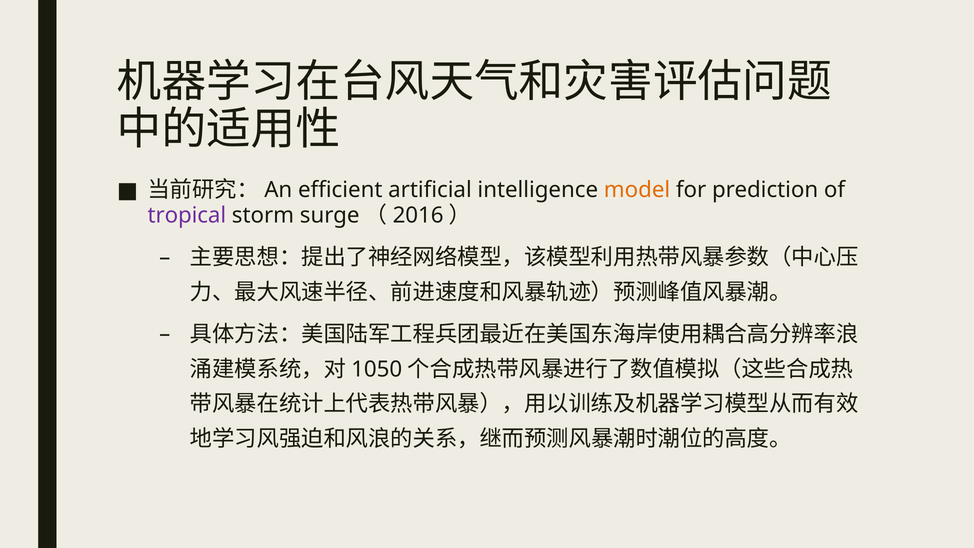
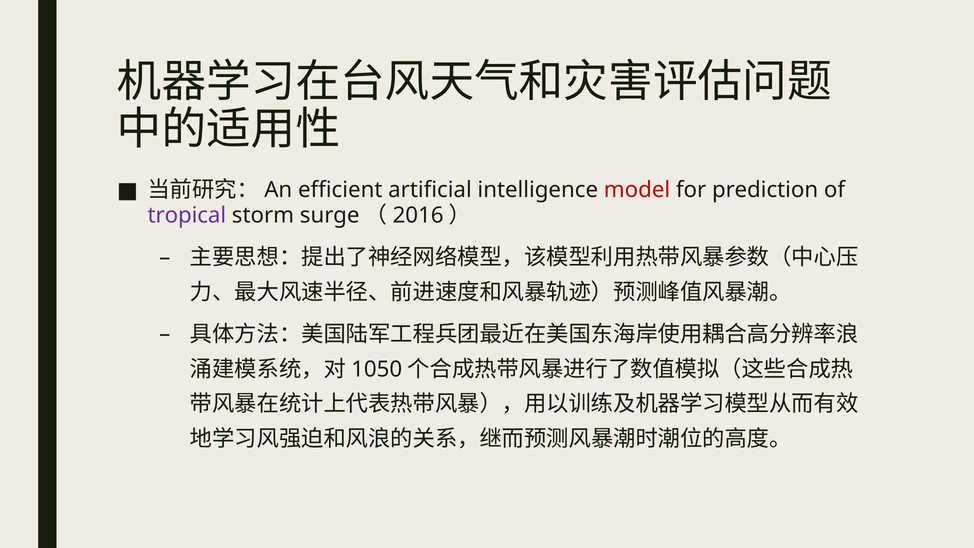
model colour: orange -> red (637, 190)
